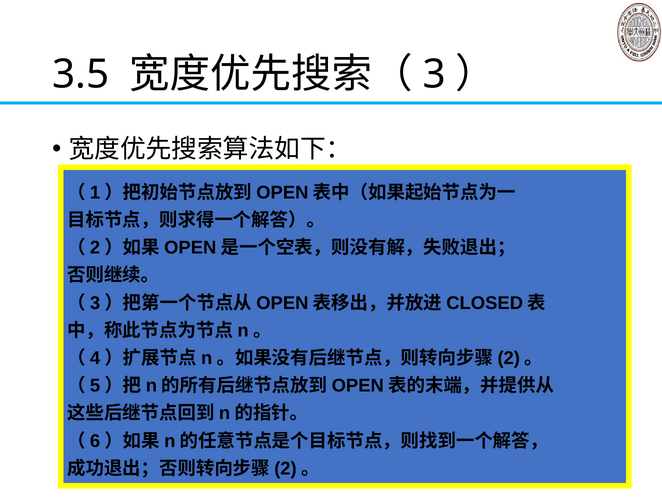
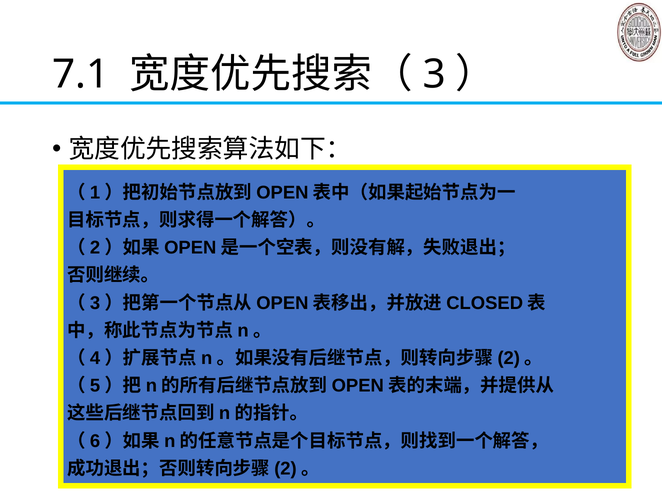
3.5: 3.5 -> 7.1 (81, 74)
